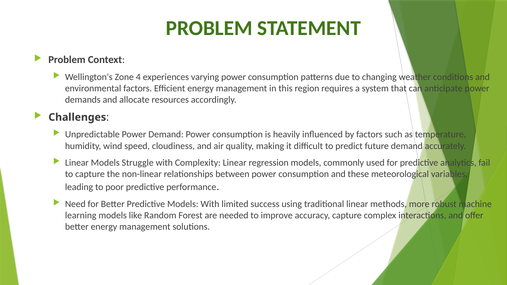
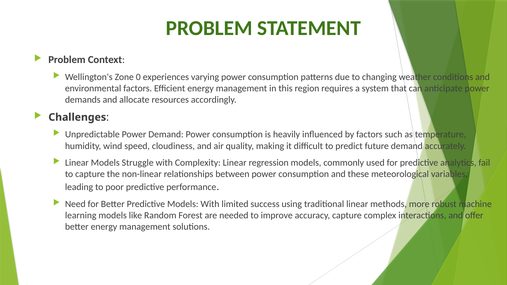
4: 4 -> 0 (138, 77)
